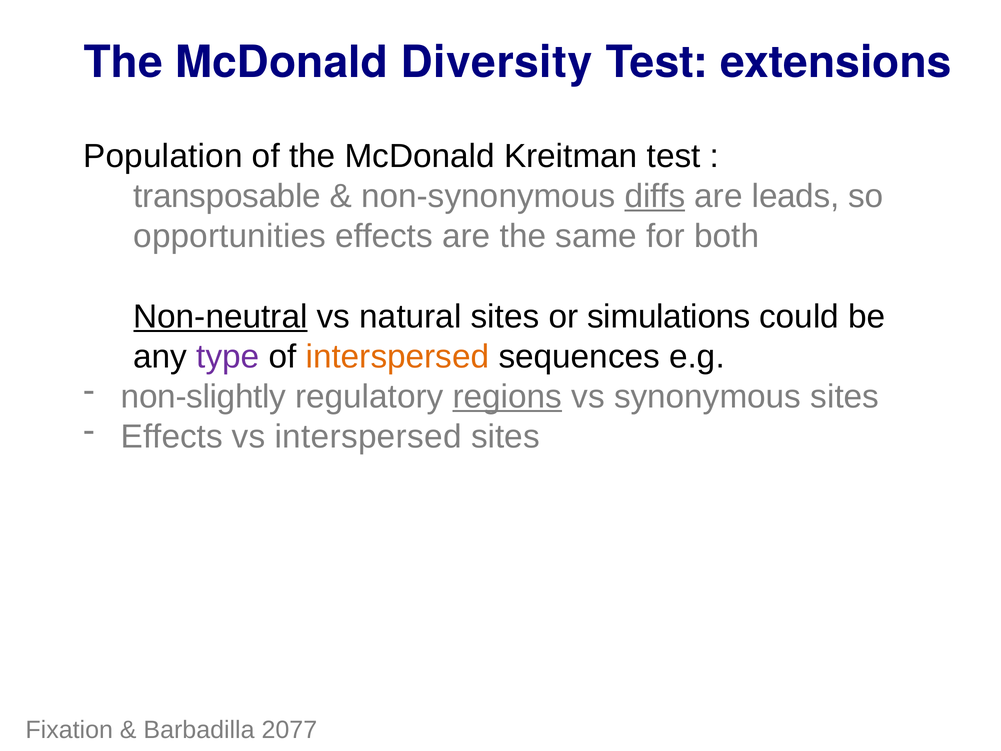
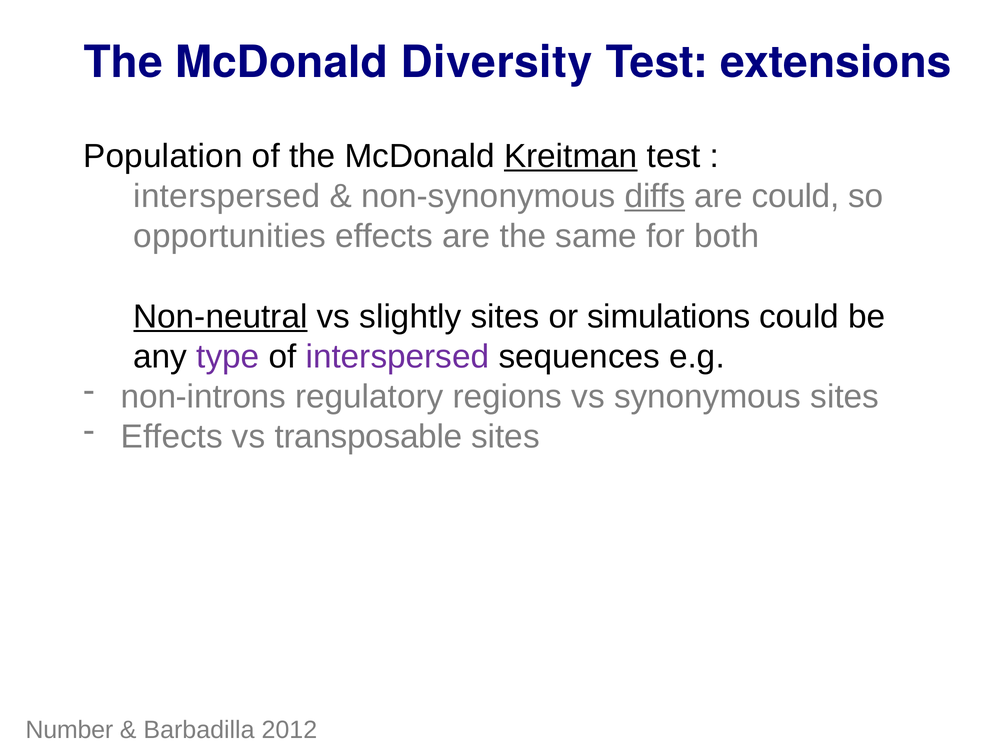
Kreitman underline: none -> present (571, 156)
transposable: transposable -> interspersed (227, 196)
are leads: leads -> could (796, 196)
natural: natural -> slightly (410, 316)
interspersed colour: orange -> purple (397, 356)
non-slightly: non-slightly -> non-introns (203, 397)
regions underline: present -> none (507, 397)
vs interspersed: interspersed -> transposable (368, 437)
Fixation: Fixation -> Number (69, 730)
2077: 2077 -> 2012 (289, 730)
